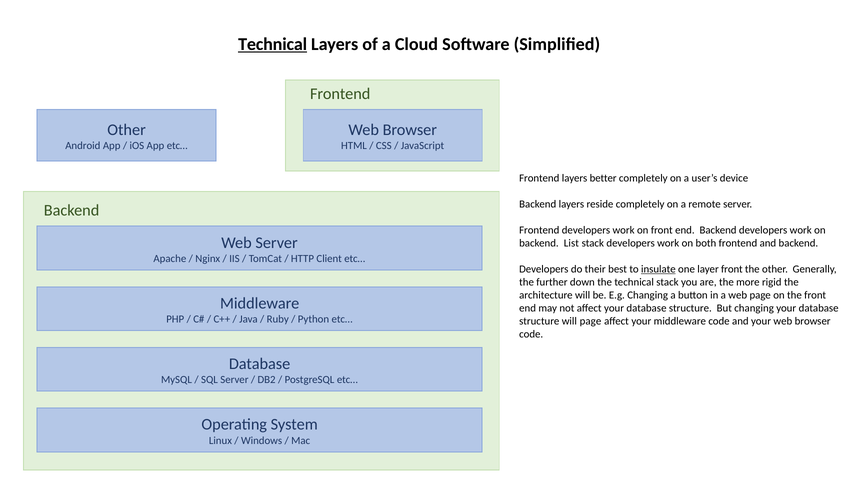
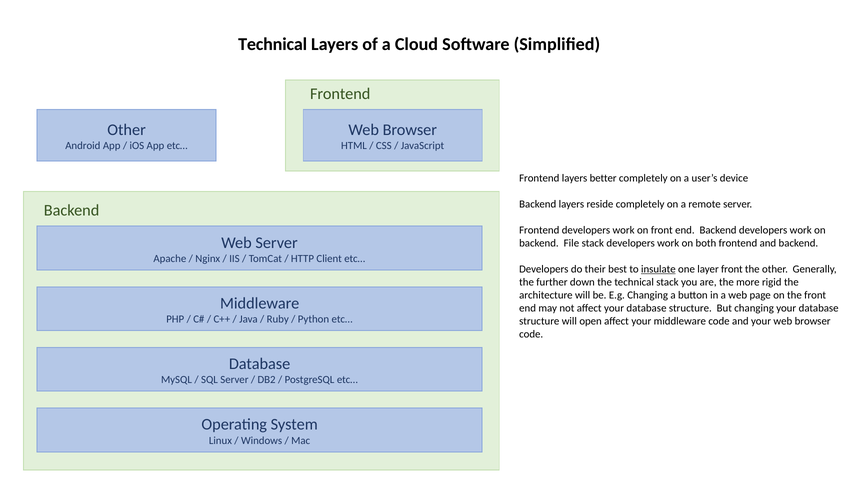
Technical underline: present -> none (273, 44)
List: List -> File (571, 243)
will page: page -> open (591, 321)
